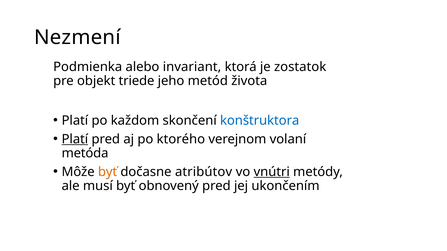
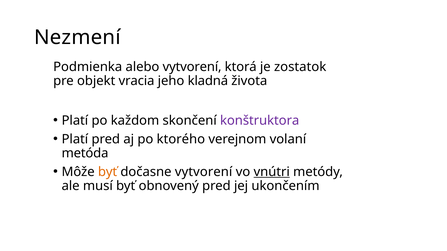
alebo invariant: invariant -> vytvorení (192, 67)
triede: triede -> vracia (137, 81)
metód: metód -> kladná (208, 81)
konštruktora colour: blue -> purple (260, 121)
Platí underline: present -> none (75, 139)
dočasne atribútov: atribútov -> vytvorení (204, 172)
